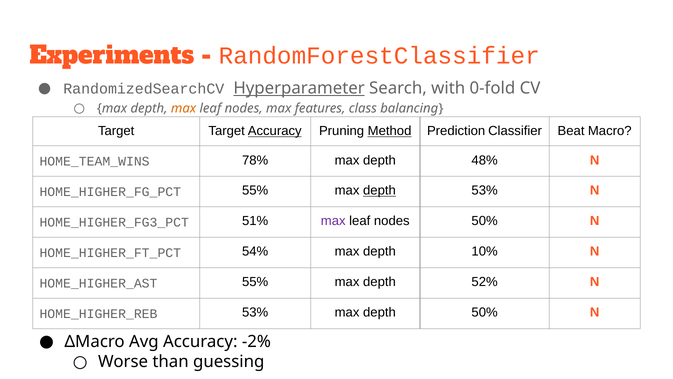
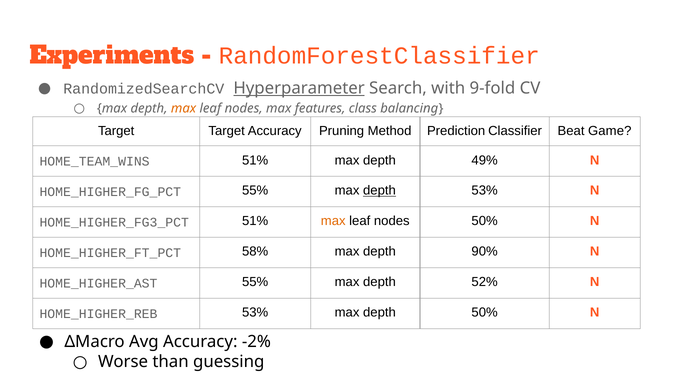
0-fold: 0-fold -> 9-fold (492, 88)
Accuracy underline: present -> none (275, 131)
Method underline: present -> none (390, 131)
Macro: Macro -> Game (610, 131)
78%: 78% -> 51% (255, 160)
48%: 48% -> 49% (485, 160)
max colour: purple -> orange (333, 221)
54%: 54% -> 58% (255, 251)
10%: 10% -> 90% (485, 251)
